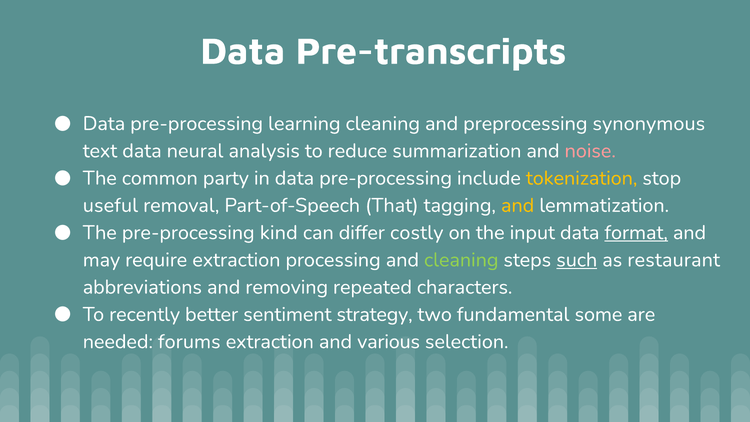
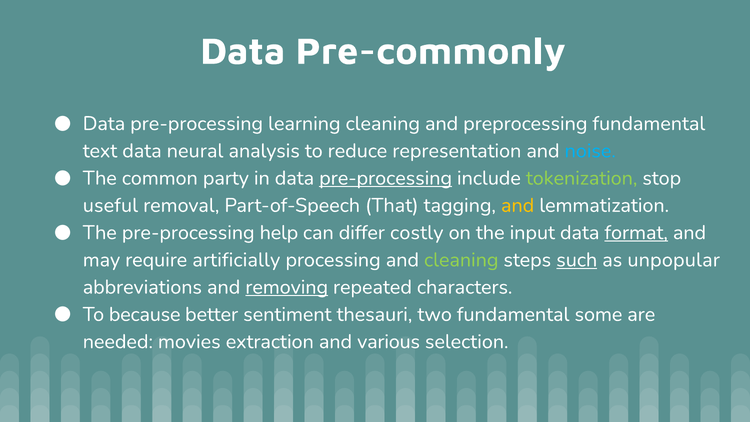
Pre-transcripts: Pre-transcripts -> Pre-commonly (431, 51)
preprocessing synonymous: synonymous -> fundamental (649, 124)
summarization: summarization -> representation (457, 151)
noise colour: pink -> light blue (590, 151)
pre-processing underline: none -> present (386, 178)
tokenization colour: yellow -> light green (582, 178)
kind: kind -> help (279, 233)
require extraction: extraction -> artificially (236, 260)
restaurant: restaurant -> unpopular (674, 260)
removing underline: none -> present (287, 287)
recently: recently -> because (145, 314)
strategy: strategy -> thesauri (374, 314)
forums: forums -> movies (189, 342)
